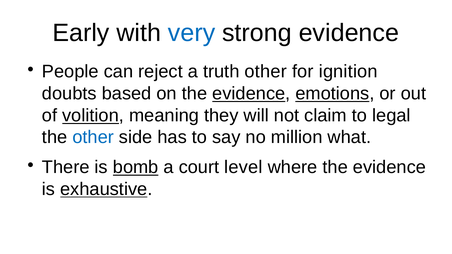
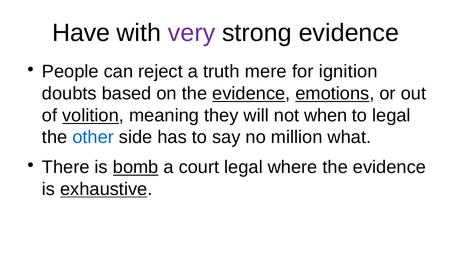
Early: Early -> Have (81, 33)
very colour: blue -> purple (192, 33)
truth other: other -> mere (266, 72)
claim: claim -> when (326, 115)
court level: level -> legal (244, 167)
